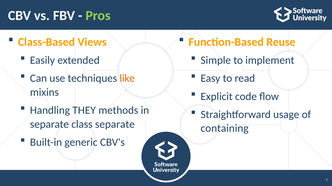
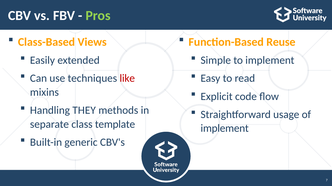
like colour: orange -> red (127, 79)
class separate: separate -> template (115, 125)
containing: containing -> implement (225, 129)
